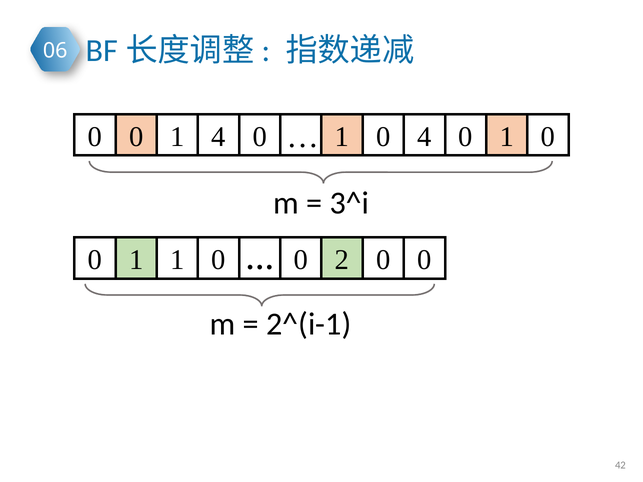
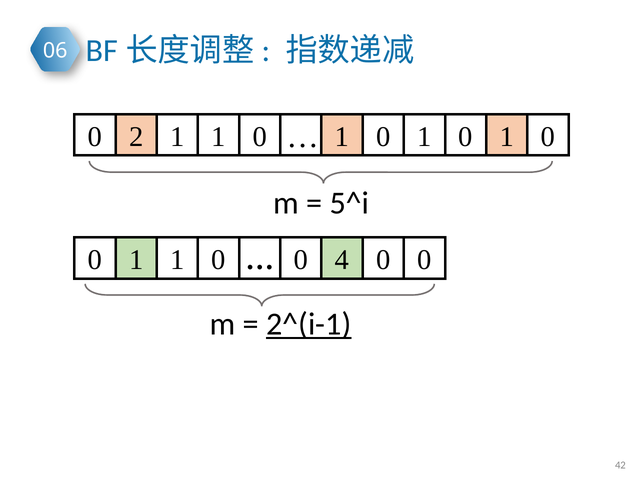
0: 0 -> 2 (136, 137)
4: 4 -> 1 (219, 137)
4: 4 -> 1 (424, 137)
3^i: 3^i -> 5^i (349, 203)
2: 2 -> 4 (342, 260)
2^(i-1 underline: none -> present (309, 325)
